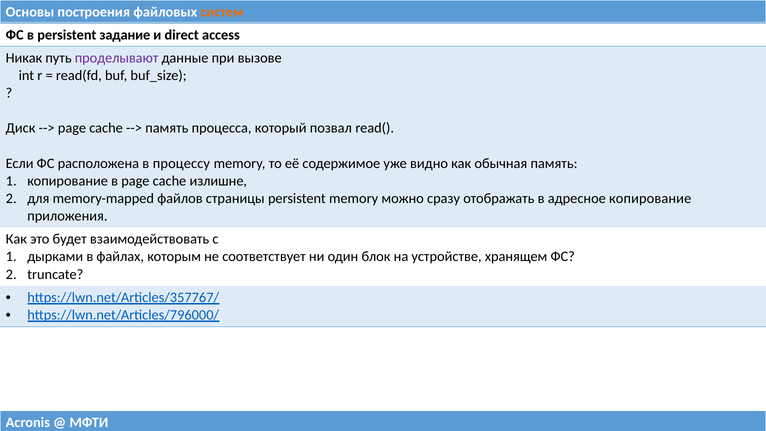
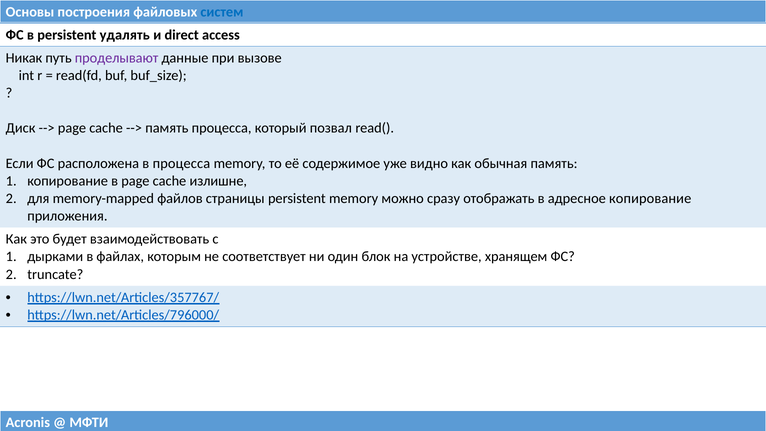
систем colour: orange -> blue (222, 12)
задание: задание -> удалять (125, 35)
в процессу: процессу -> процесса (181, 163)
